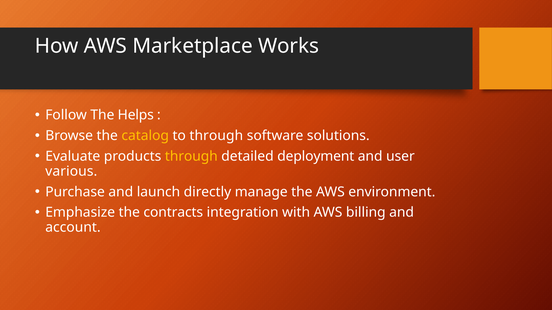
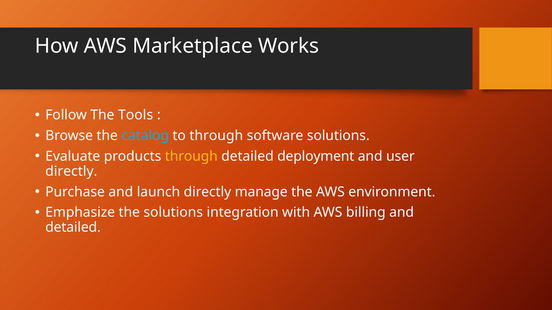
Helps: Helps -> Tools (136, 115)
catalog colour: yellow -> light blue (145, 136)
various: various -> directly (71, 171)
the contracts: contracts -> solutions (173, 213)
account: account -> detailed (73, 228)
